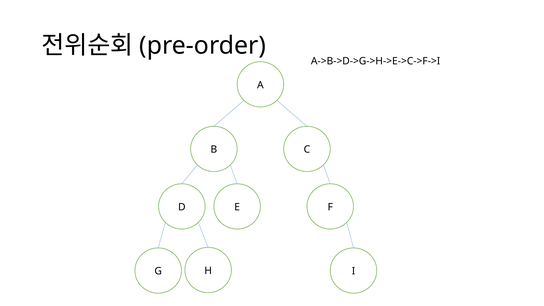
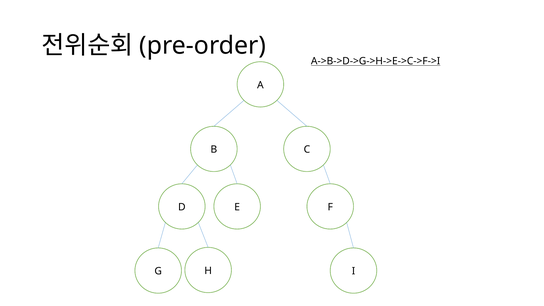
A->B->D->G->H->E->C->F->I underline: none -> present (376, 61)
